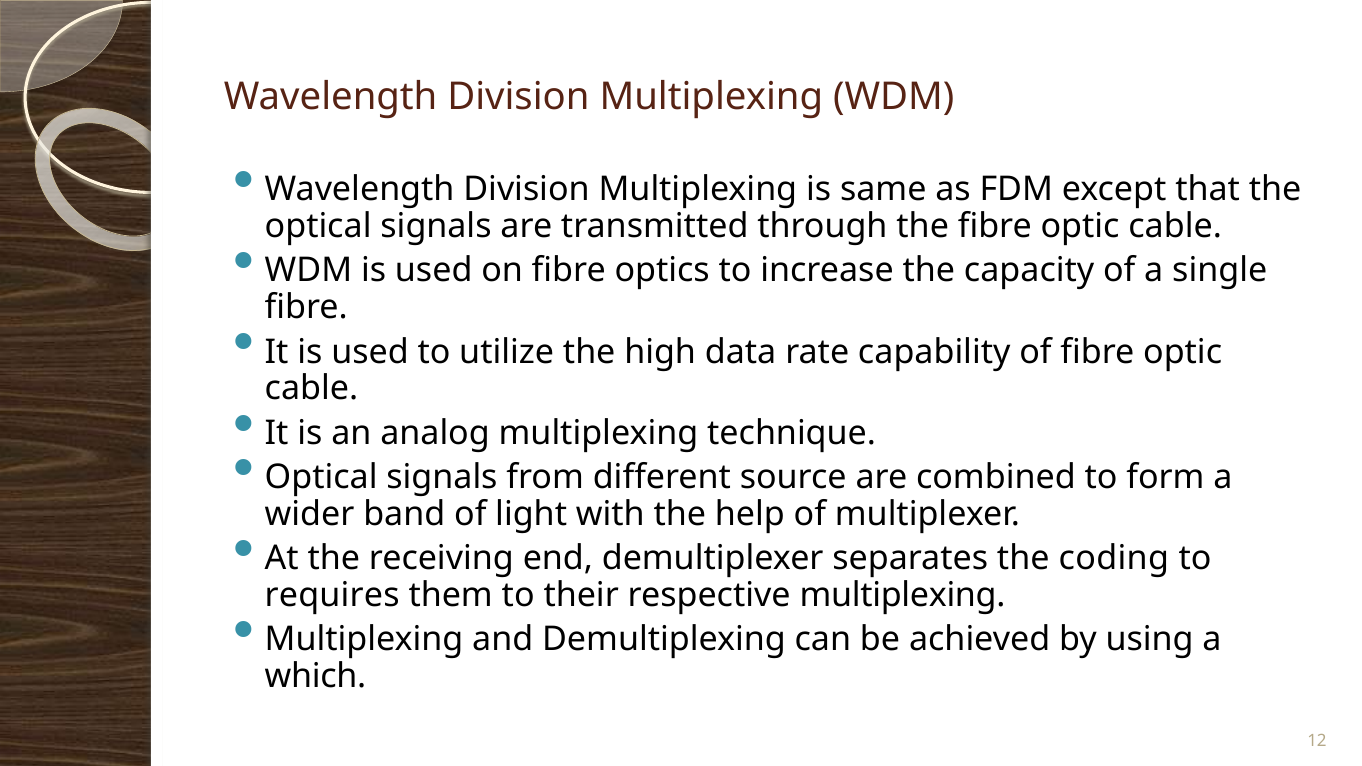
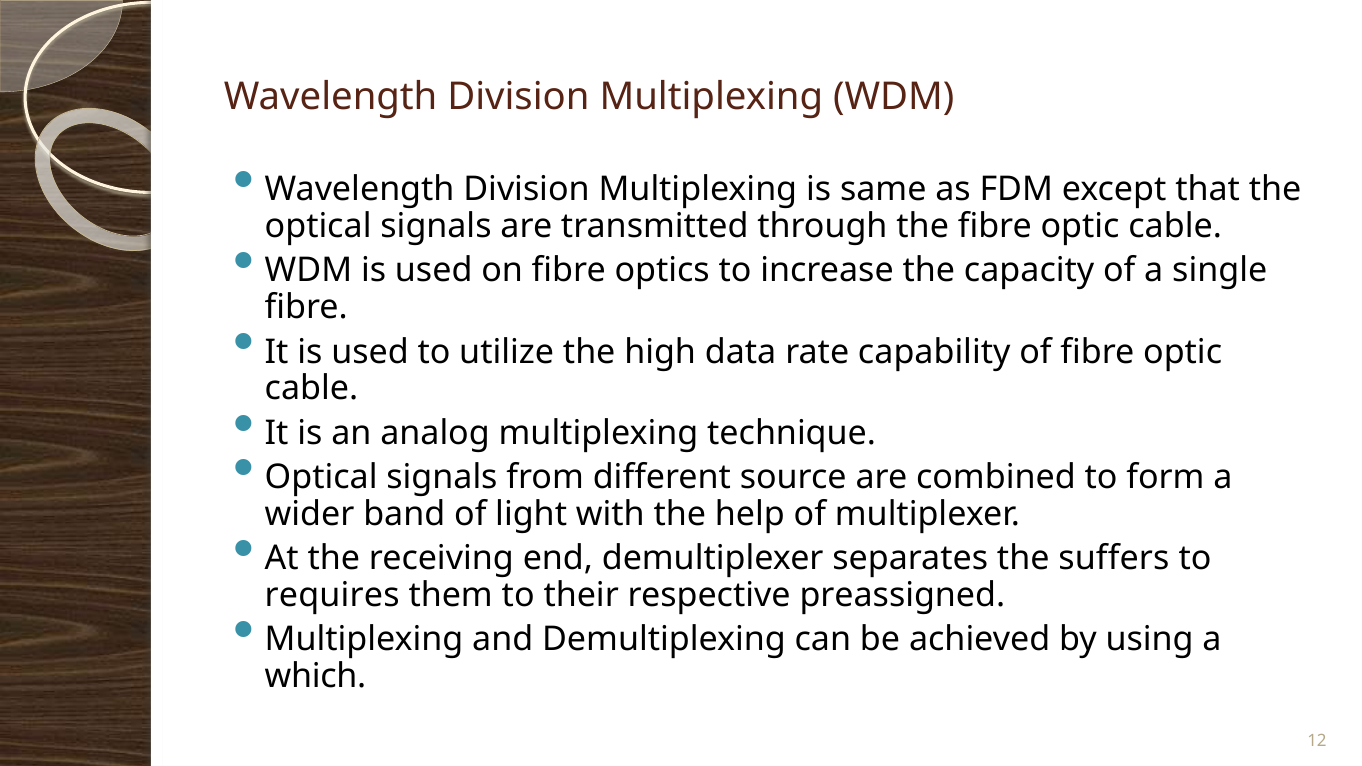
coding: coding -> suffers (1114, 559)
respective multiplexing: multiplexing -> preassigned (902, 595)
